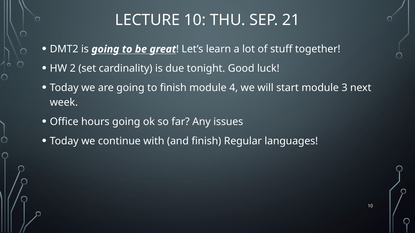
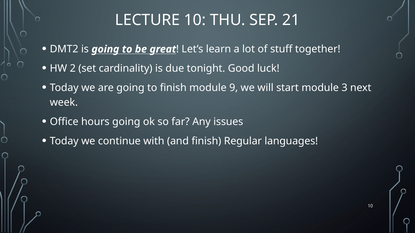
4: 4 -> 9 (234, 88)
